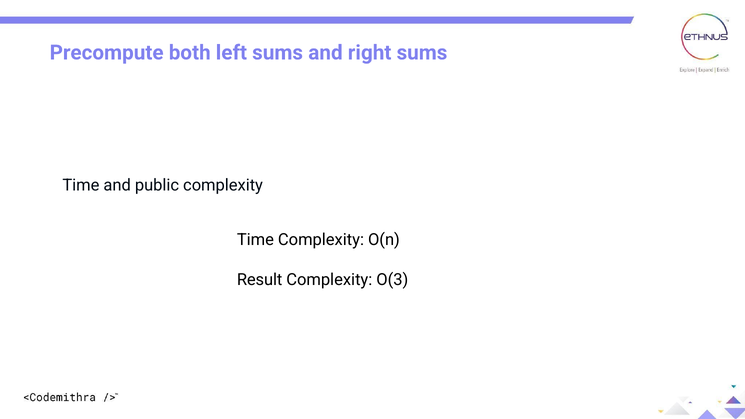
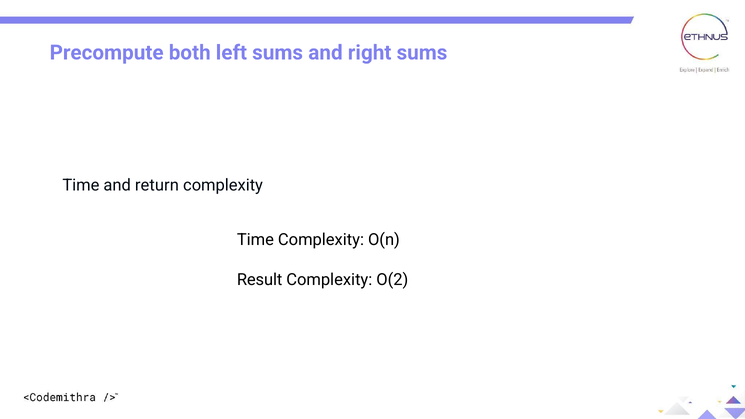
public: public -> return (157, 185)
O(3: O(3 -> O(2 (392, 280)
